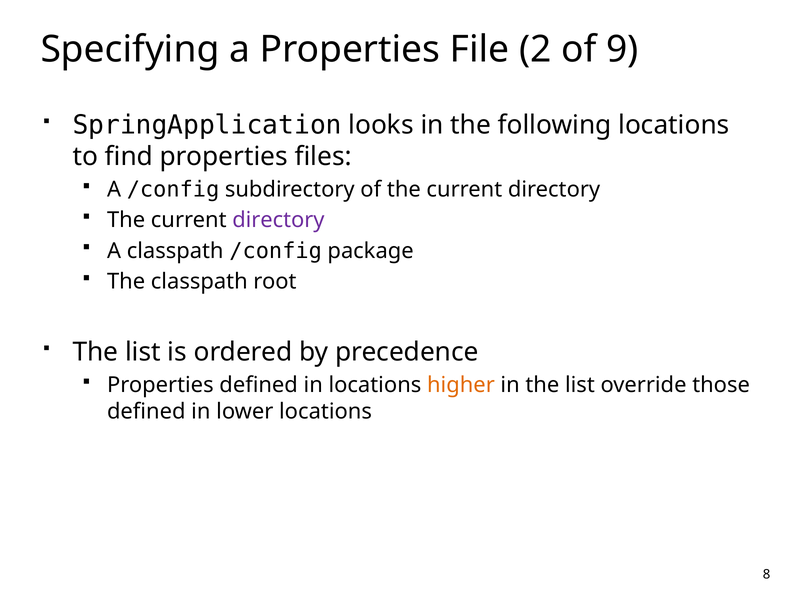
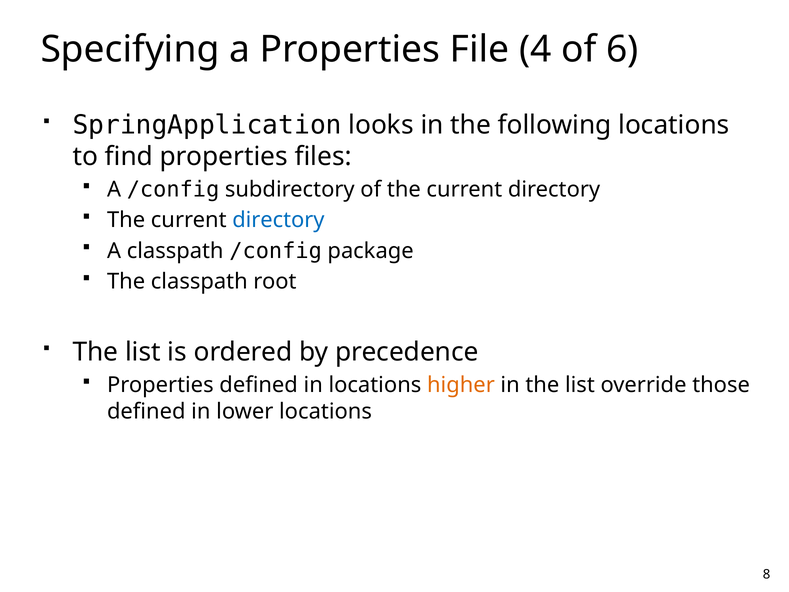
2: 2 -> 4 (535, 49)
9: 9 -> 6 (622, 49)
directory colour: purple -> blue (278, 220)
